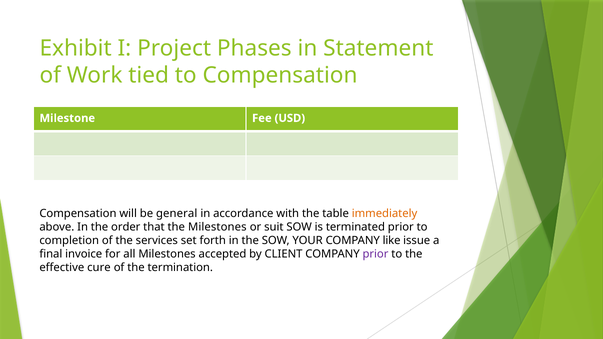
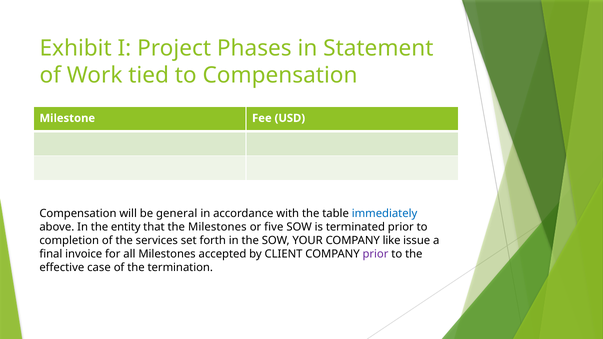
immediately colour: orange -> blue (385, 214)
order: order -> entity (126, 227)
suit: suit -> five (274, 227)
cure: cure -> case (99, 268)
